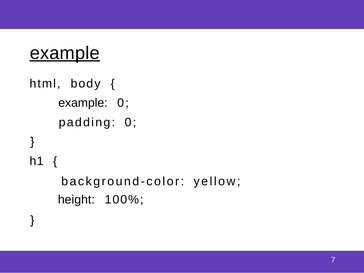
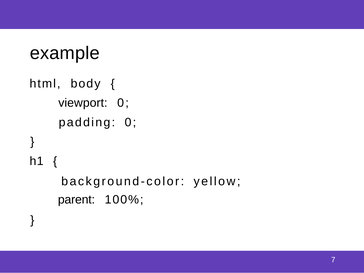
example underline: present -> none (65, 53)
example: example -> viewport (83, 103)
height: height -> parent (76, 200)
